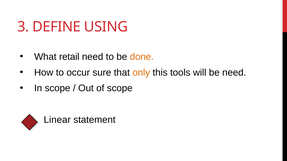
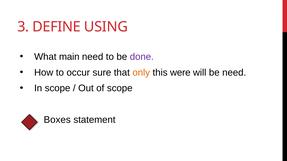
retail: retail -> main (69, 57)
done colour: orange -> purple (142, 57)
tools: tools -> were (180, 73)
Linear: Linear -> Boxes (57, 120)
